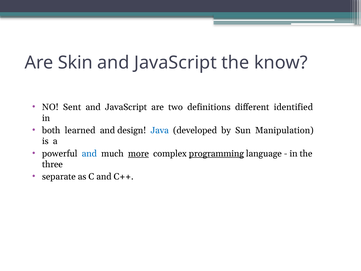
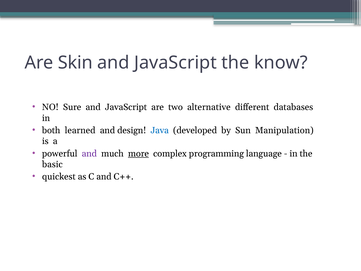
Sent: Sent -> Sure (72, 107)
definitions: definitions -> alternative (209, 107)
identified: identified -> databases (293, 107)
and colour: blue -> purple (89, 153)
programming underline: present -> none (216, 153)
three: three -> basic (52, 164)
separate: separate -> quickest (59, 177)
